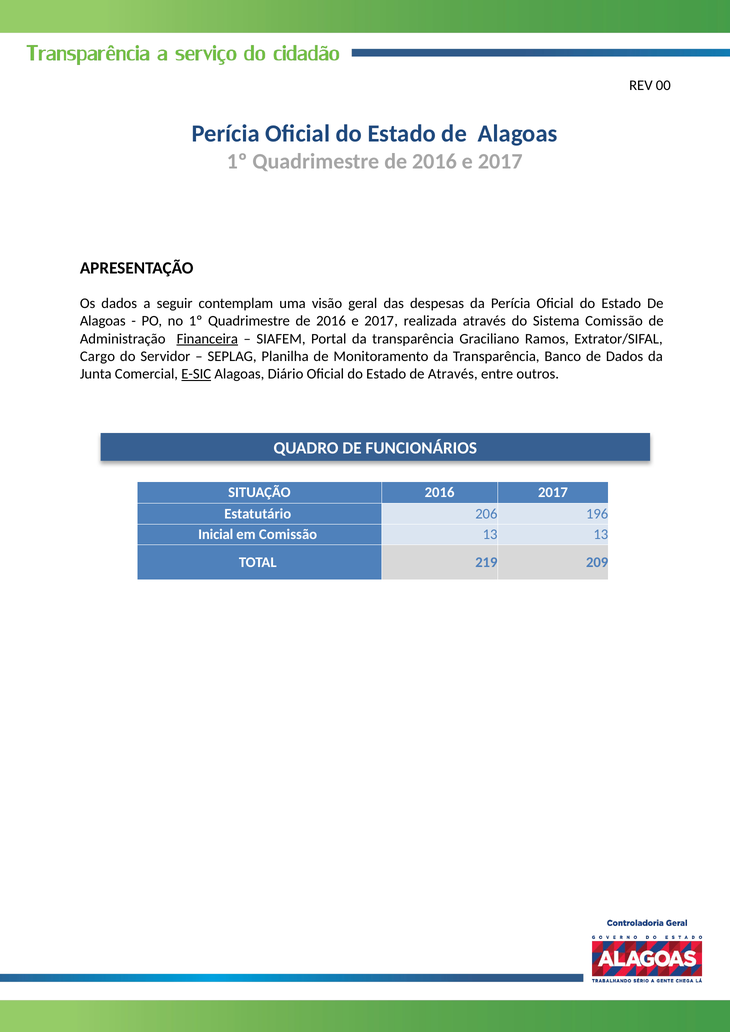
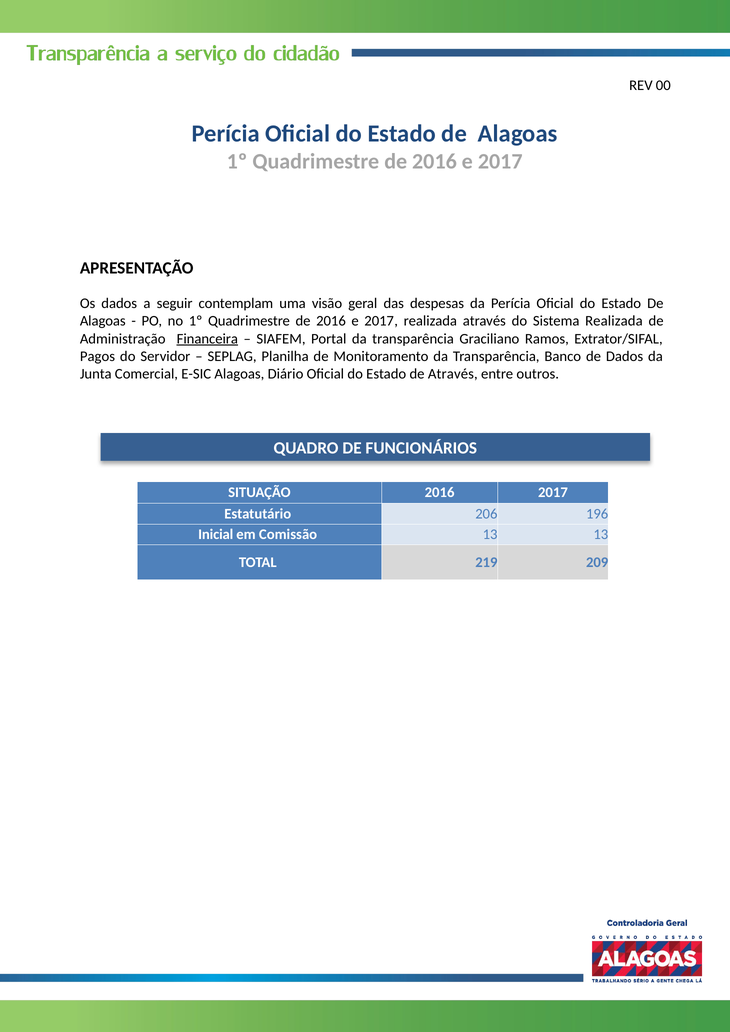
Sistema Comissão: Comissão -> Realizada (614, 321)
Cargo: Cargo -> Pagos (97, 357)
E-SIC underline: present -> none (196, 374)
